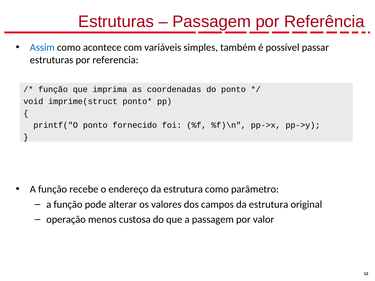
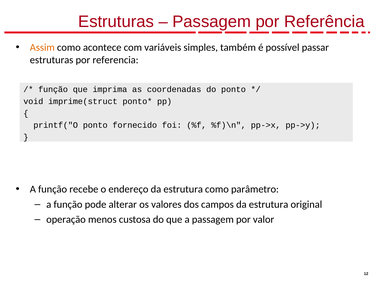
Assim colour: blue -> orange (42, 48)
